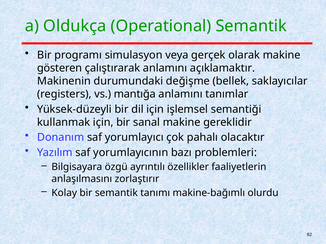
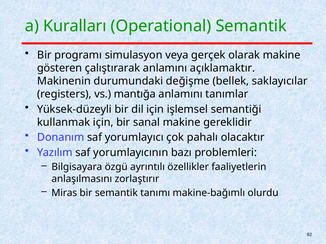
Oldukça: Oldukça -> Kuralları (75, 26)
Kolay: Kolay -> Miras (64, 193)
